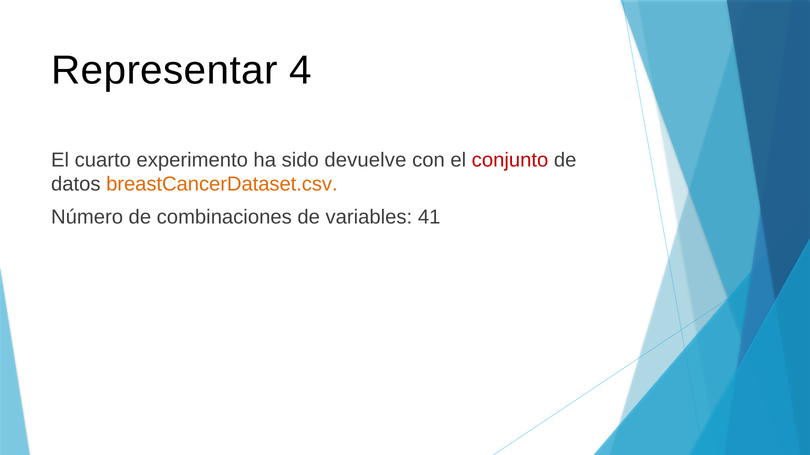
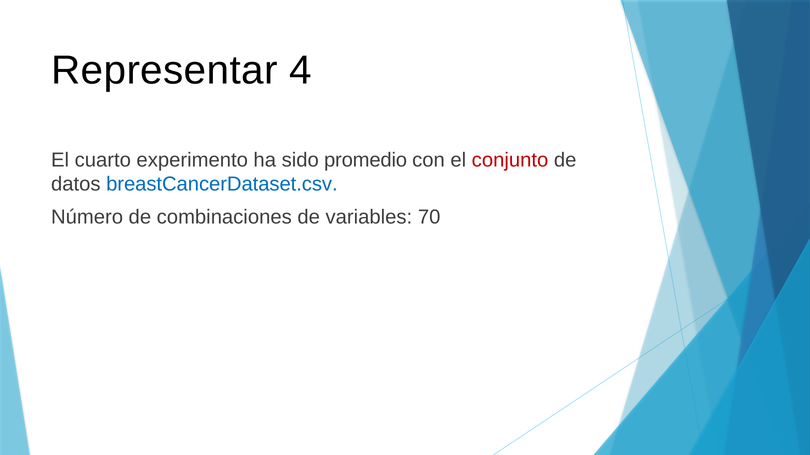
devuelve: devuelve -> promedio (366, 160)
breastCancerDataset.csv colour: orange -> blue (222, 184)
41: 41 -> 70 (429, 217)
